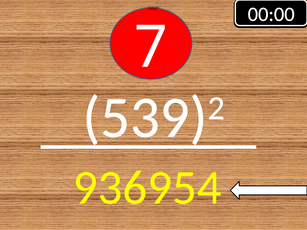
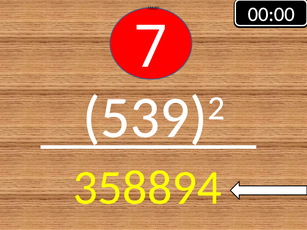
936954: 936954 -> 358894 (147, 188)
